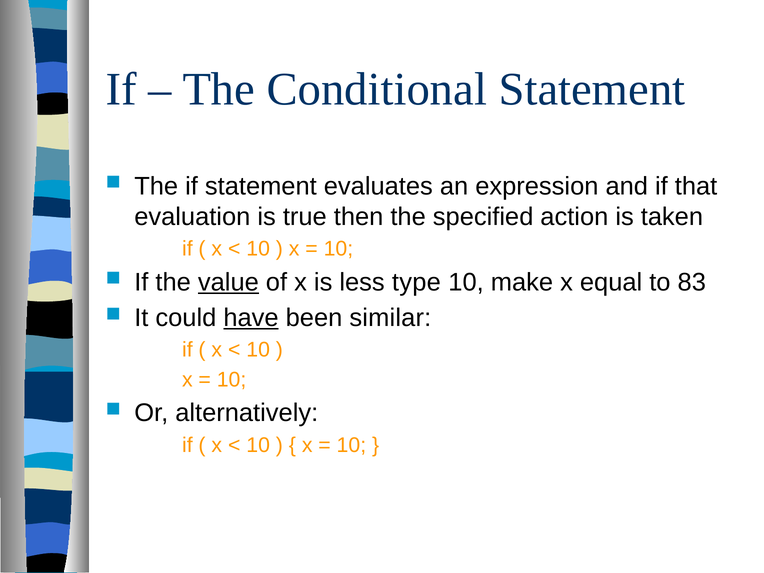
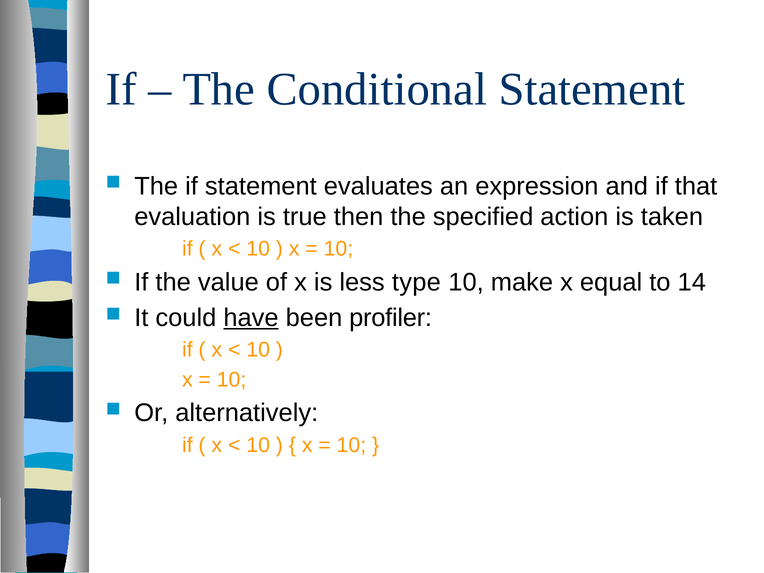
value underline: present -> none (228, 282)
83: 83 -> 14 (692, 282)
similar: similar -> profiler (391, 318)
